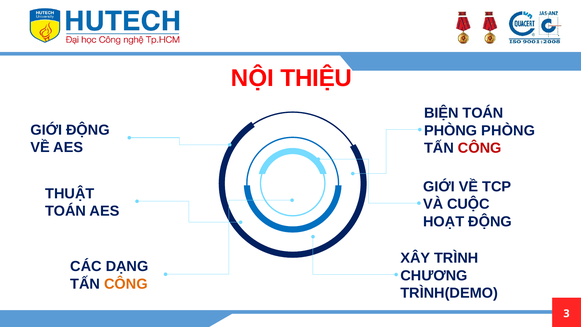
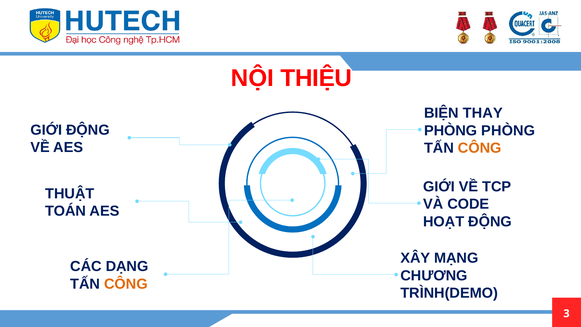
BIỆN TOÁN: TOÁN -> THAY (483, 113)
CÔNG colour: red -> orange (480, 148)
CUỘC: CUỘC -> CODE (468, 204)
TRÌNH: TRÌNH -> MẠNG (456, 258)
